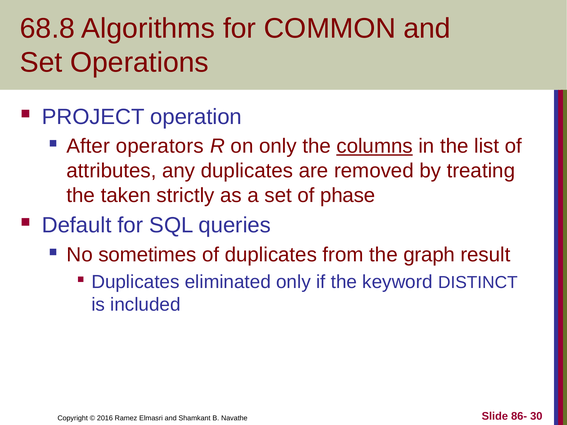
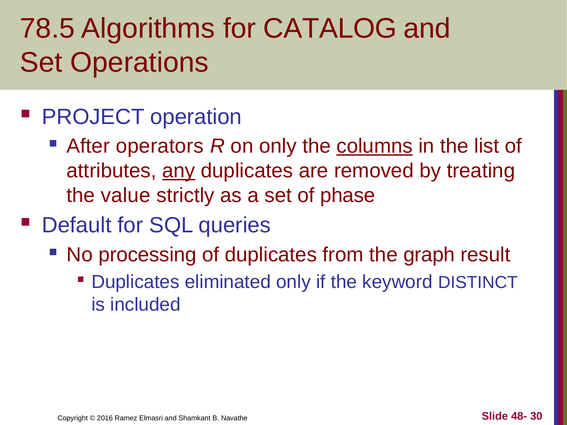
68.8: 68.8 -> 78.5 (47, 28)
COMMON: COMMON -> CATALOG (330, 28)
any underline: none -> present (179, 171)
taken: taken -> value (126, 195)
sometimes: sometimes -> processing (147, 255)
86-: 86- -> 48- (519, 417)
